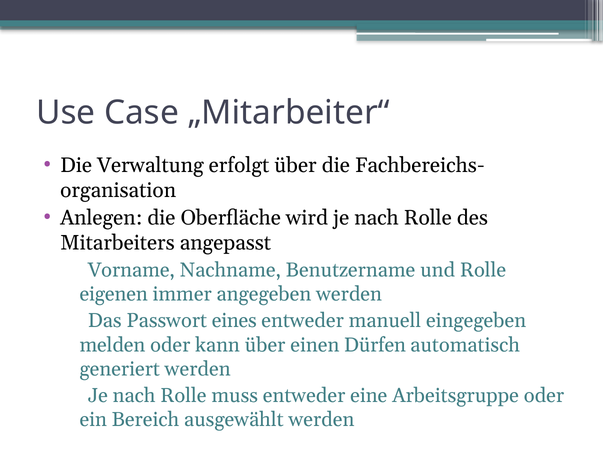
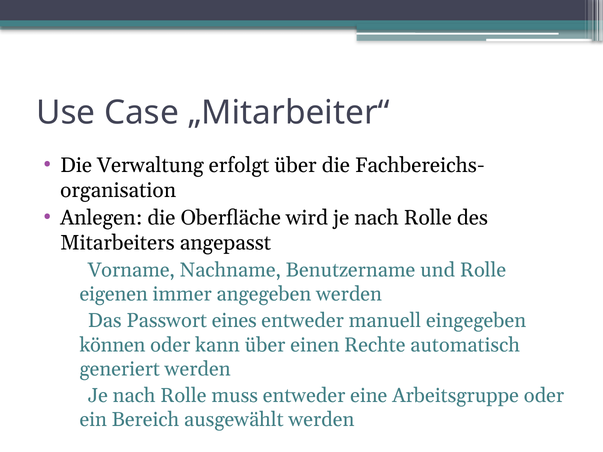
melden: melden -> können (112, 345)
Dürfen: Dürfen -> Rechte (375, 345)
